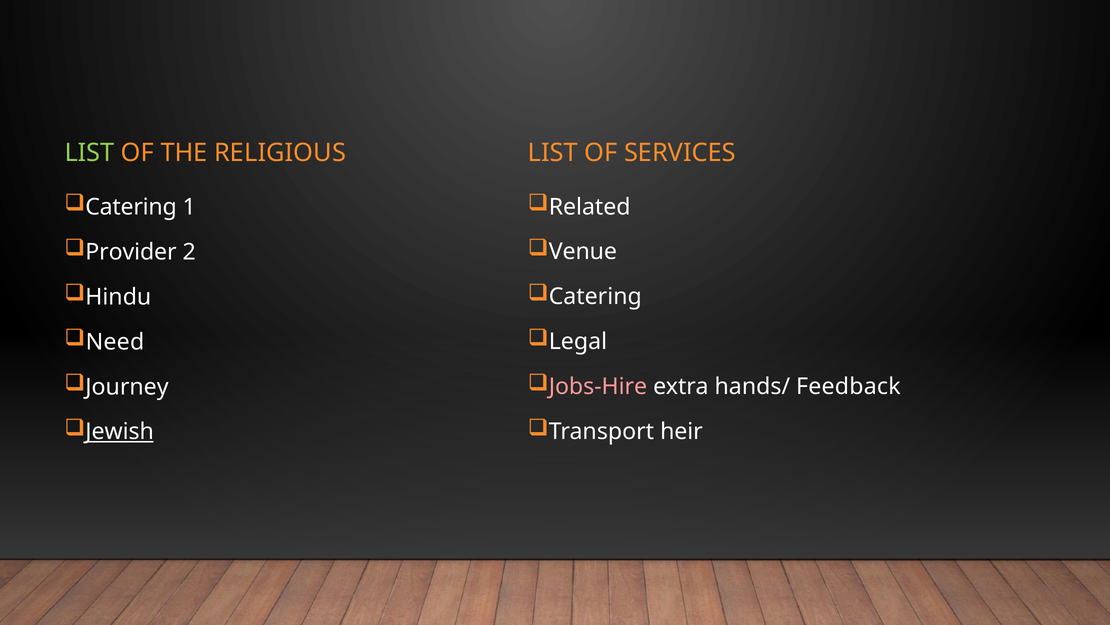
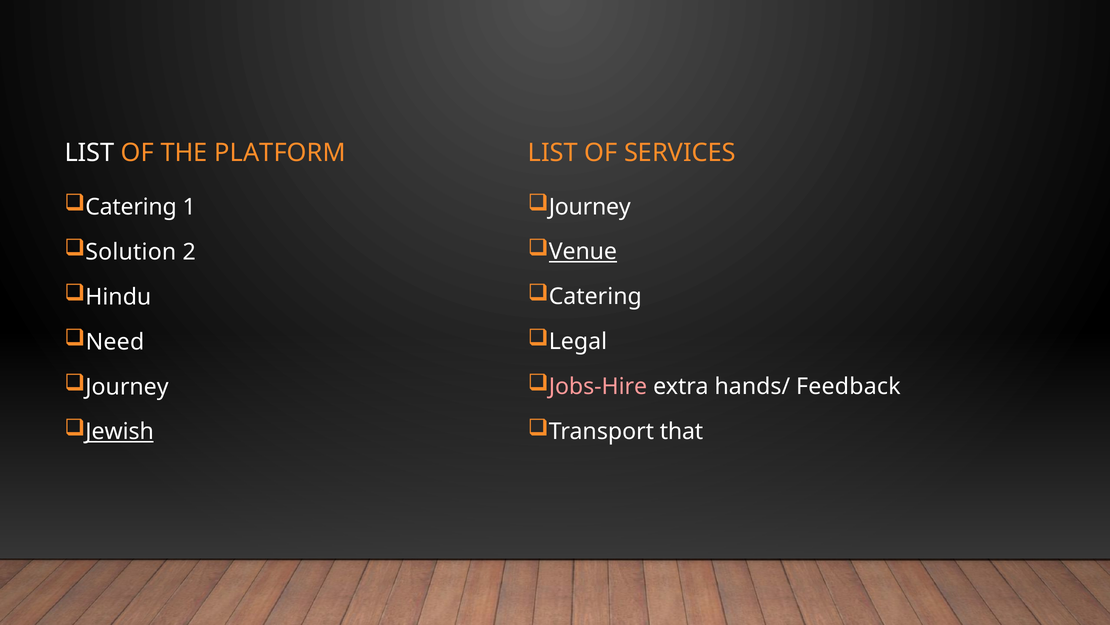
LIST colour: light green -> white (89, 153)
RELIGIOUS: RELIGIOUS -> PLATFORM (280, 153)
Related: Related -> Journey (590, 207)
Venue underline: none -> present (583, 252)
Provider: Provider -> Solution (131, 252)
heir: heir -> that (681, 431)
